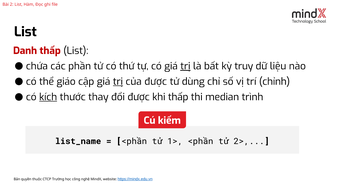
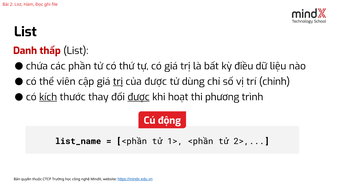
trị underline: present -> none (185, 66)
truy: truy -> điều (244, 66)
giáo: giáo -> viên (66, 82)
được underline: none -> present (139, 97)
khi thấp: thấp -> hoạt (178, 97)
median: median -> phương (222, 97)
kiếm: kiếm -> động (169, 121)
